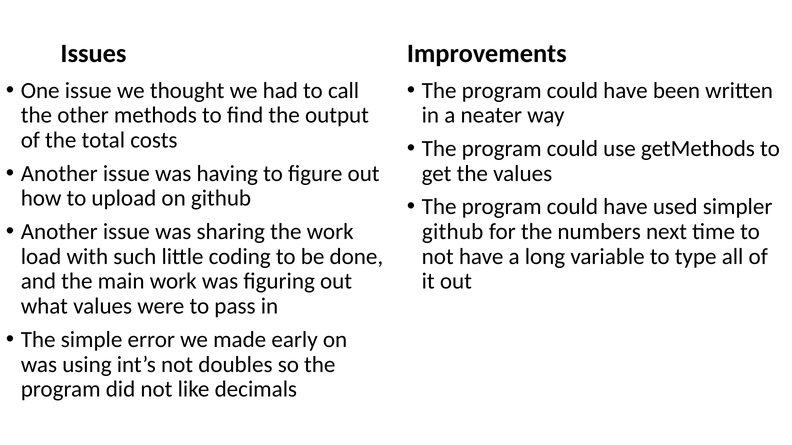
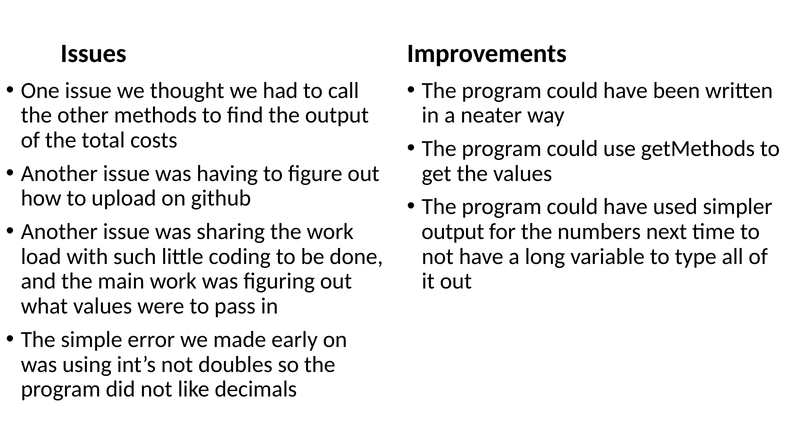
github: github -> output (453, 232)
